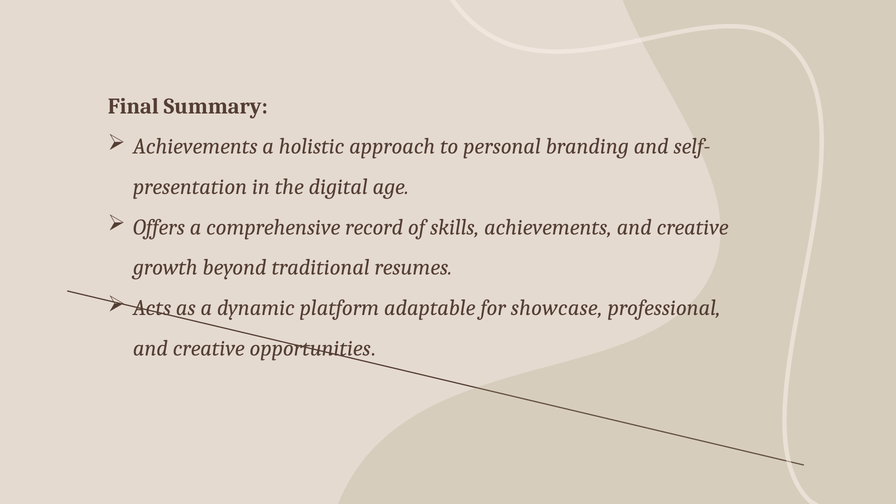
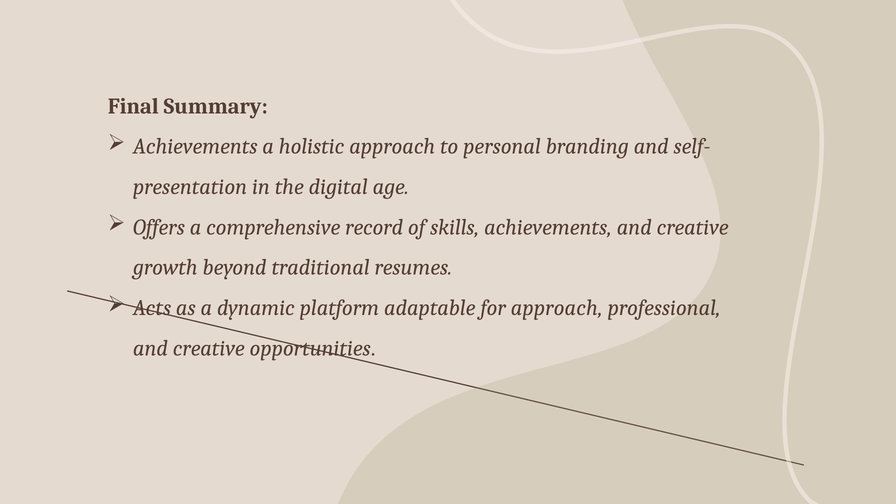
for showcase: showcase -> approach (557, 308)
